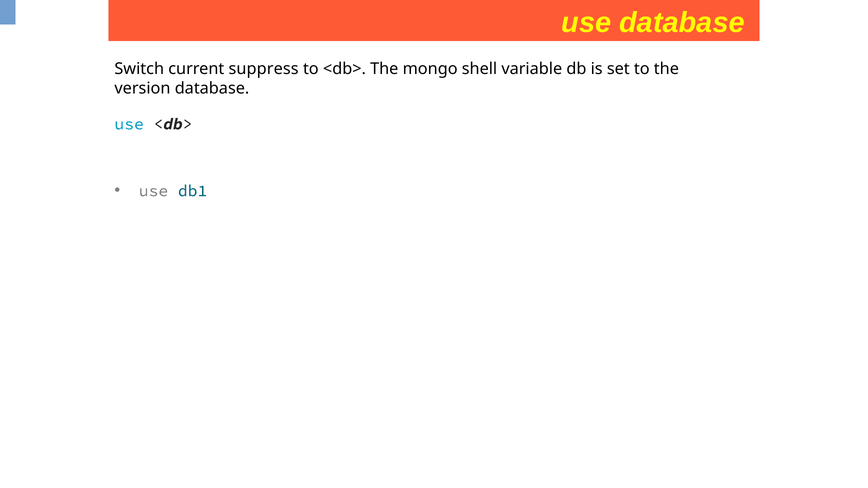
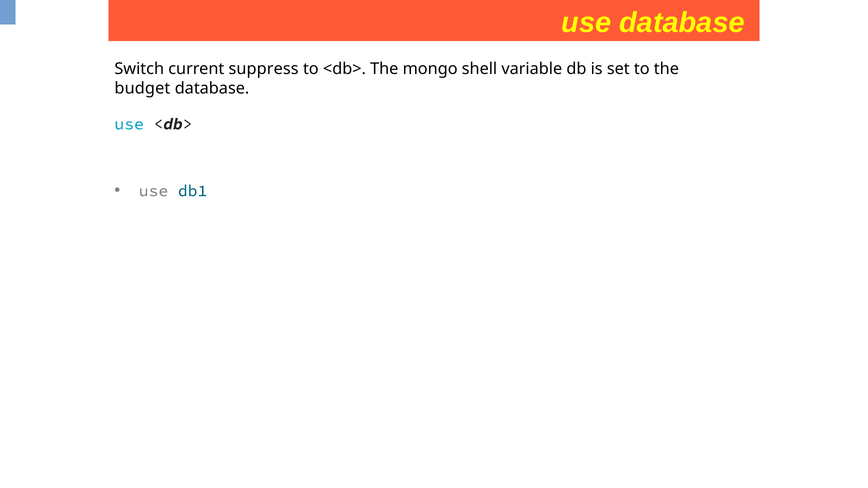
version: version -> budget (142, 88)
